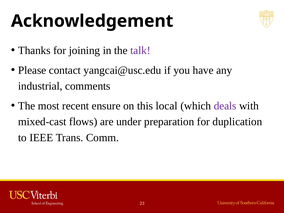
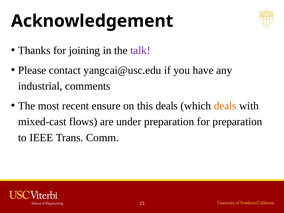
this local: local -> deals (167, 106)
deals colour: purple -> orange (225, 106)
for duplication: duplication -> preparation (237, 122)
